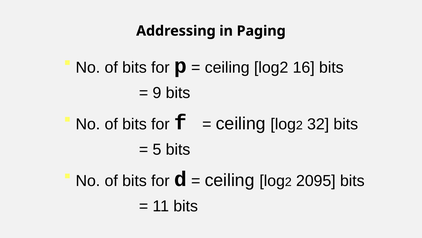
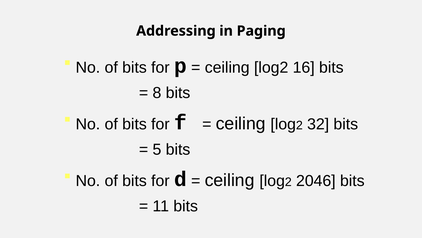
9: 9 -> 8 (157, 93)
2095: 2095 -> 2046 (316, 180)
